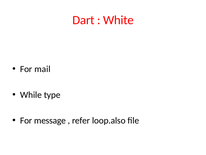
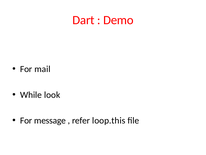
White: White -> Demo (118, 20)
type: type -> look (52, 95)
loop.also: loop.also -> loop.this (109, 120)
